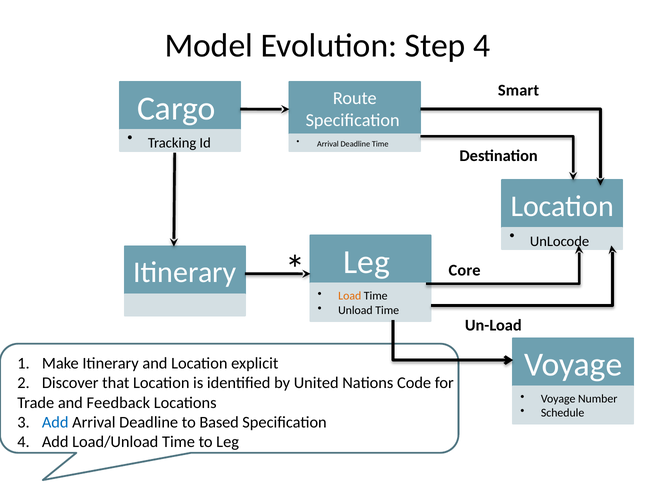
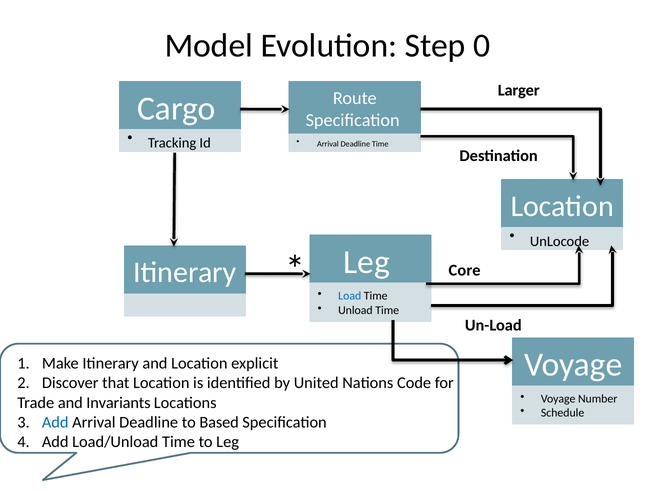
Step 4: 4 -> 0 (482, 45)
Smart: Smart -> Larger (519, 91)
Load colour: orange -> blue (350, 296)
Feedback: Feedback -> Invariants (118, 403)
